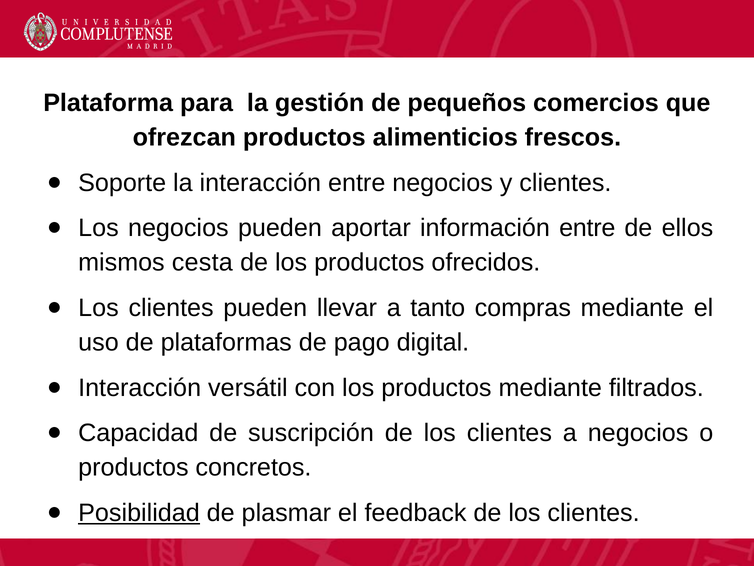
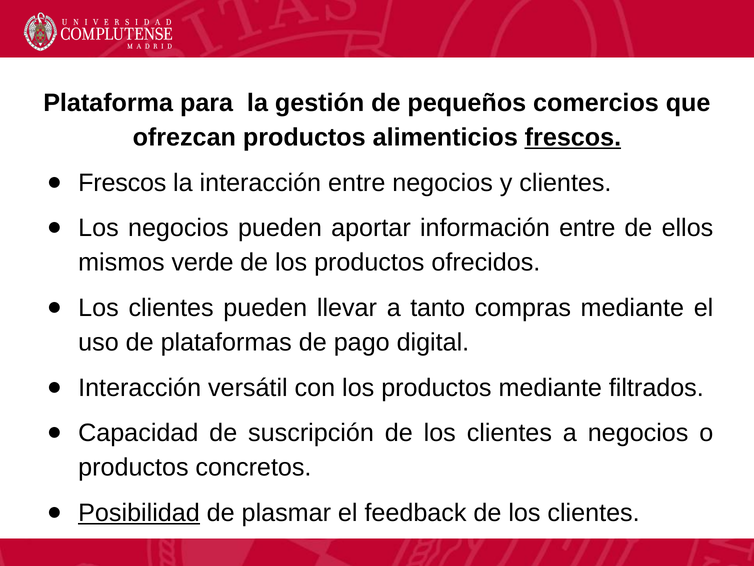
frescos underline: none -> present (573, 137)
Soporte: Soporte -> Frescos (122, 183)
cesta: cesta -> verde (203, 262)
